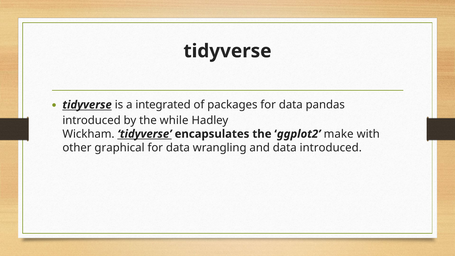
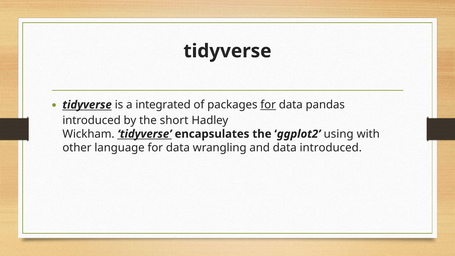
for underline: none -> present (268, 105)
while: while -> short (174, 120)
make: make -> using (339, 134)
graphical: graphical -> language (120, 148)
